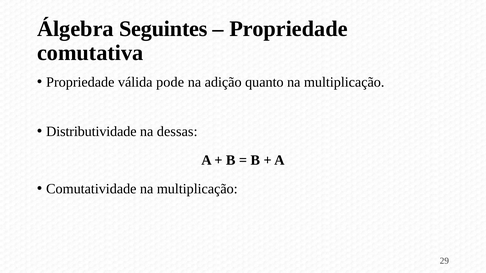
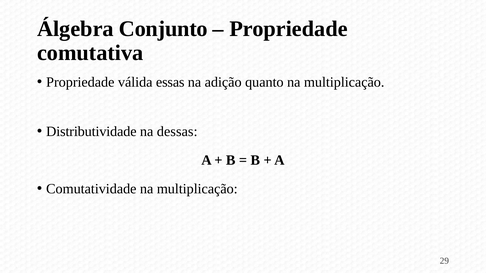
Seguintes: Seguintes -> Conjunto (163, 29)
pode: pode -> essas (170, 82)
